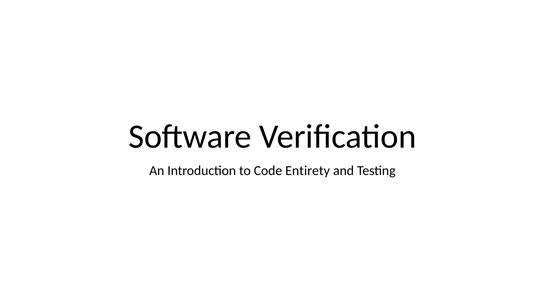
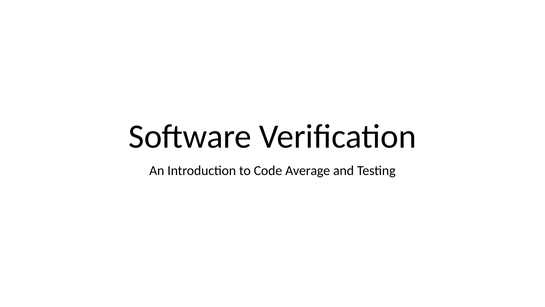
Entirety: Entirety -> Average (308, 170)
